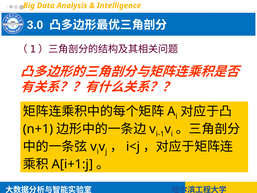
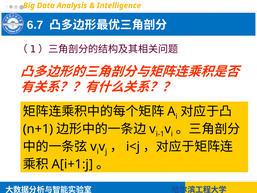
3.0: 3.0 -> 6.7 (35, 25)
